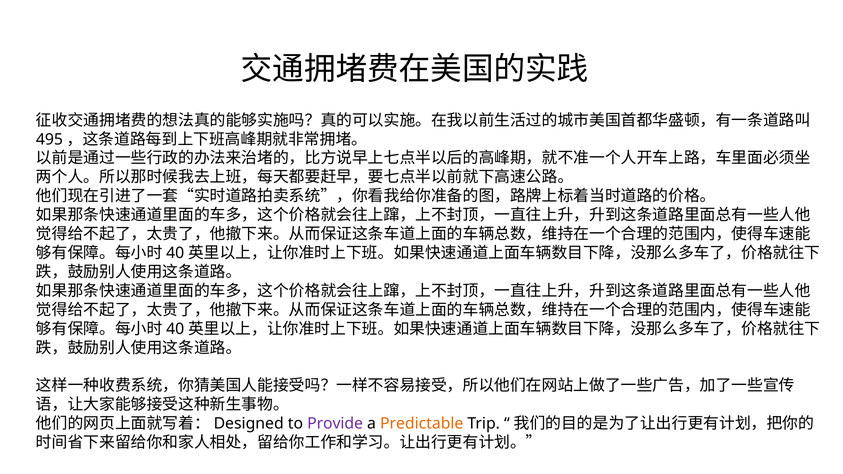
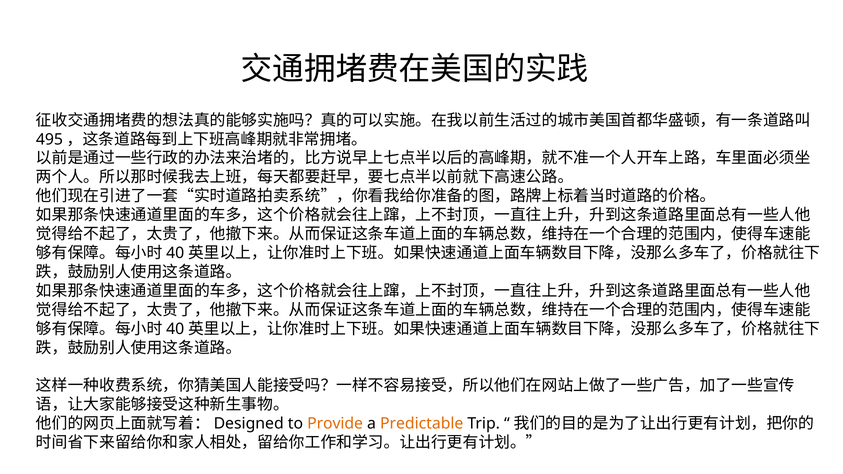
Provide colour: purple -> orange (335, 424)
